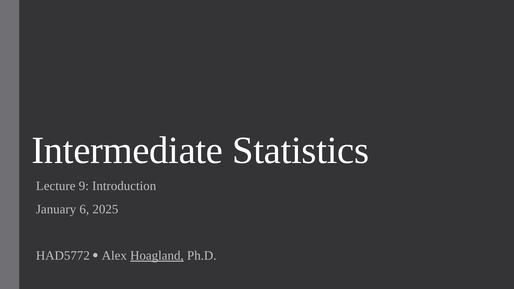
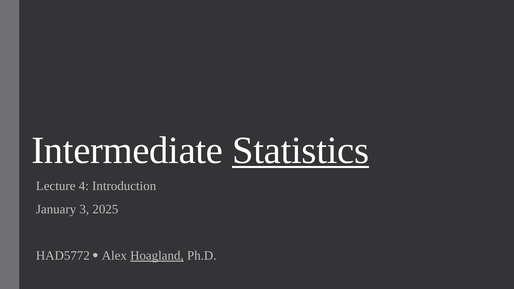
Statistics underline: none -> present (301, 150)
9: 9 -> 4 (84, 186)
6: 6 -> 3 (84, 209)
